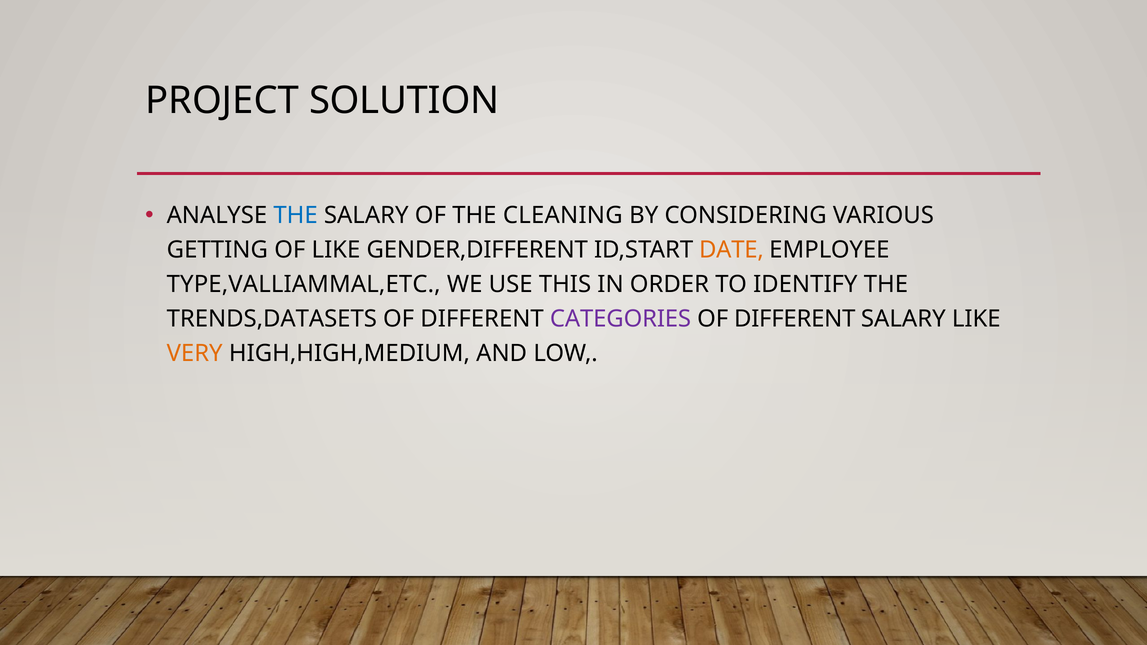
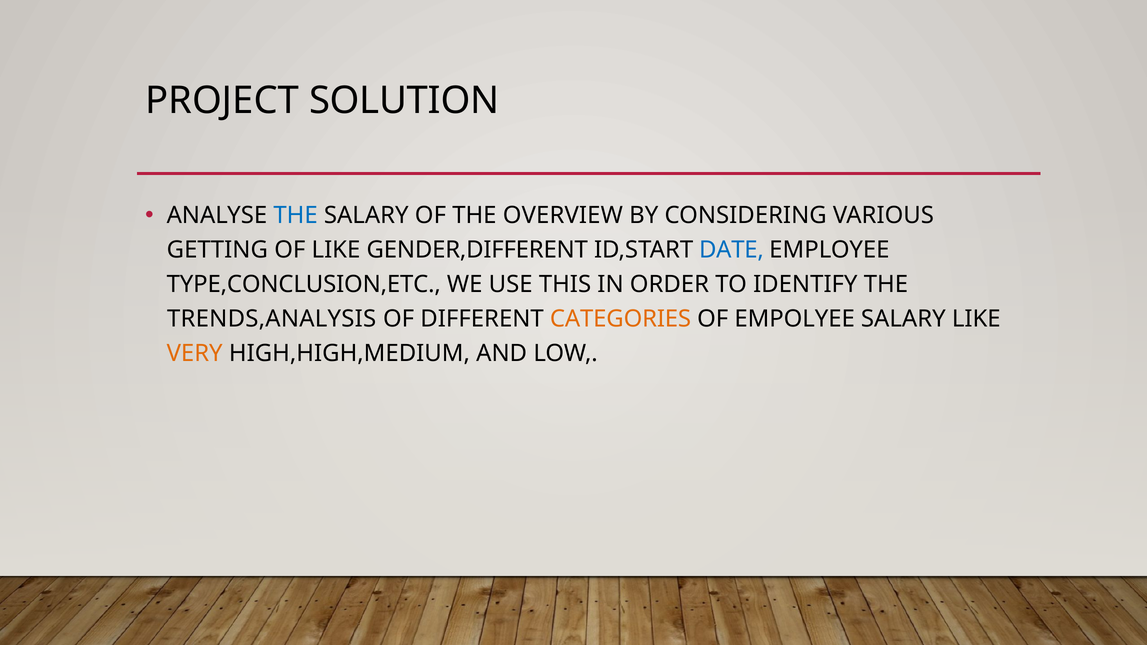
CLEANING: CLEANING -> OVERVIEW (563, 216)
DATE colour: orange -> blue (731, 250)
TYPE,VALLIAMMAL,ETC: TYPE,VALLIAMMAL,ETC -> TYPE,CONCLUSION,ETC (304, 284)
TRENDS,DATASETS: TRENDS,DATASETS -> TRENDS,ANALYSIS (272, 319)
CATEGORIES colour: purple -> orange (621, 319)
DIFFERENT: DIFFERENT -> EMPOLYEE (795, 319)
